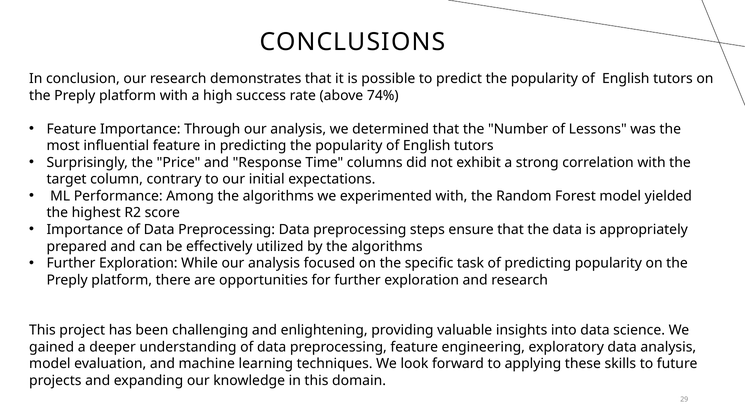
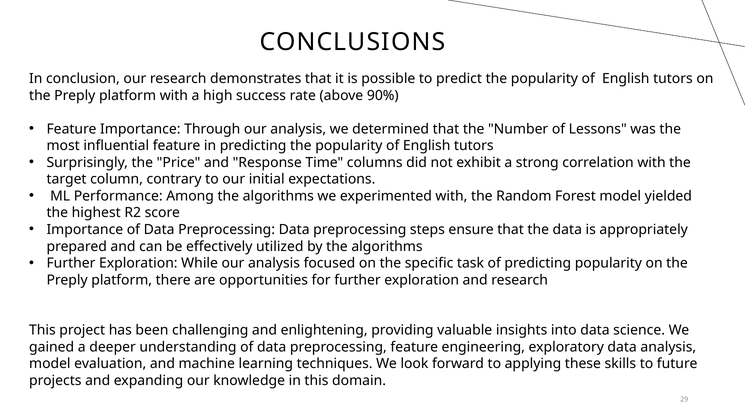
74%: 74% -> 90% (383, 96)
